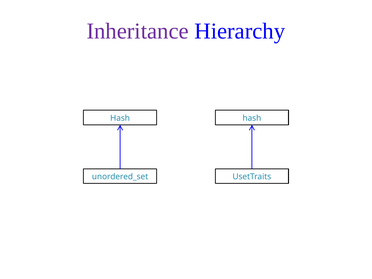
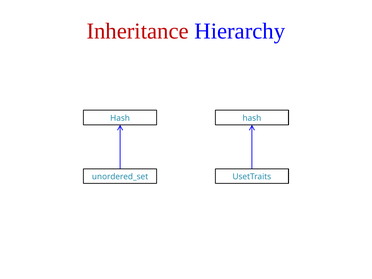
Inheritance colour: purple -> red (138, 31)
